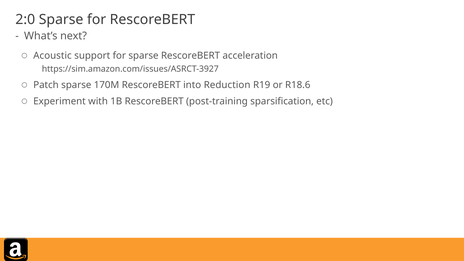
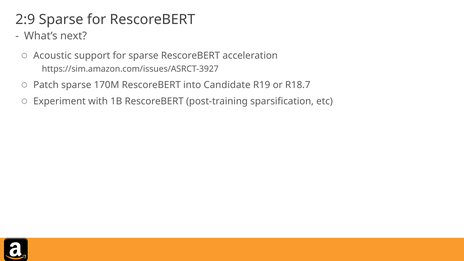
2:0: 2:0 -> 2:9 (25, 20)
Reduction: Reduction -> Candidate (227, 85)
R18.6: R18.6 -> R18.7 (298, 85)
